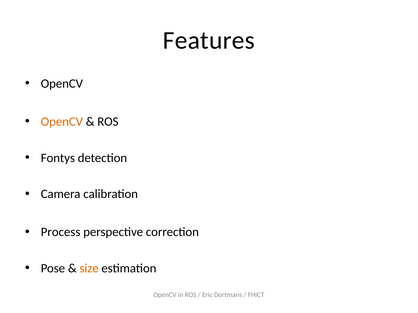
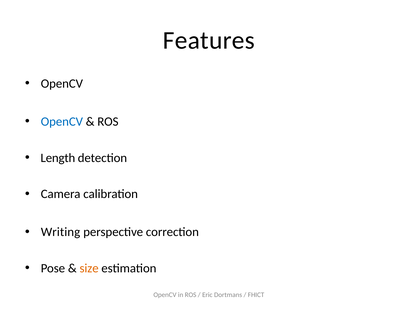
OpenCV colour: orange -> blue (62, 122)
Fontys: Fontys -> Length (58, 158)
Process: Process -> Writing (61, 232)
